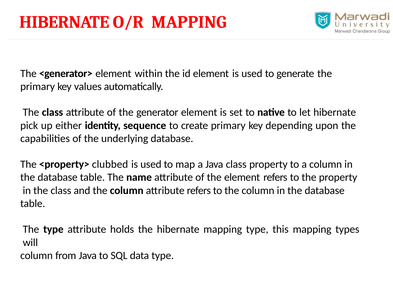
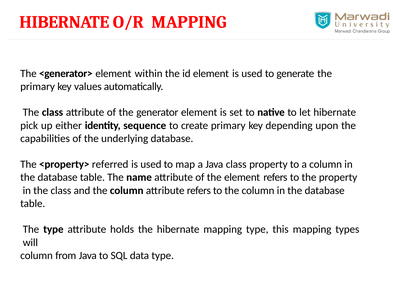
clubbed: clubbed -> referred (110, 164)
